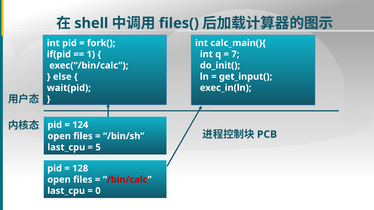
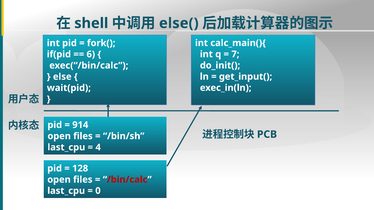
files(: files( -> else( (179, 23)
1: 1 -> 6 (91, 54)
124: 124 -> 914 (80, 125)
5: 5 -> 4 (98, 148)
